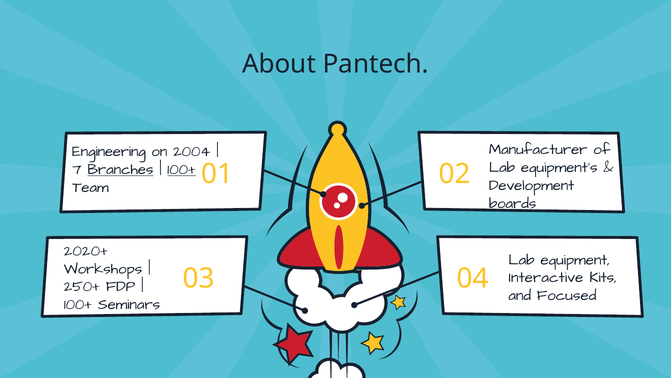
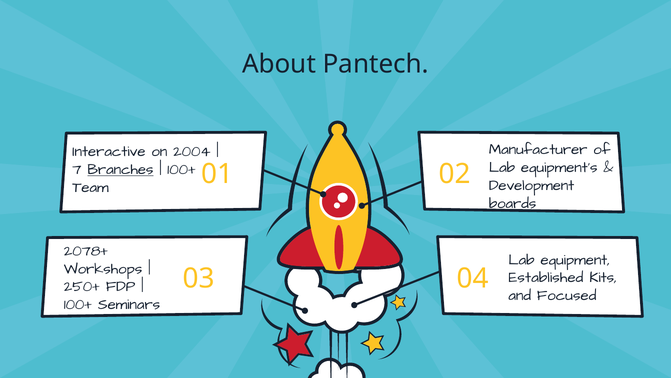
Engineering: Engineering -> Interactive (109, 151)
100+ underline: present -> none (182, 169)
2020+: 2020+ -> 2078+ (86, 250)
Interactive: Interactive -> Established (546, 277)
